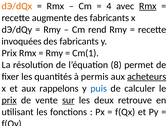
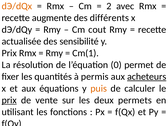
4: 4 -> 2 (109, 6)
Rmx underline: present -> none (148, 6)
fabricants: fabricants -> différents (109, 18)
rend: rend -> cout (97, 30)
invoquées: invoquées -> actualisée (21, 41)
fabricants: fabricants -> sensibilité (79, 41)
8: 8 -> 0 (116, 65)
rappelons: rappelons -> équations (59, 88)
puis colour: blue -> orange (99, 88)
sur underline: present -> none (68, 100)
retrouve: retrouve -> permets (135, 100)
